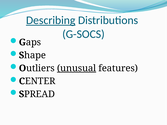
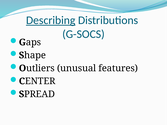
unusual underline: present -> none (77, 68)
